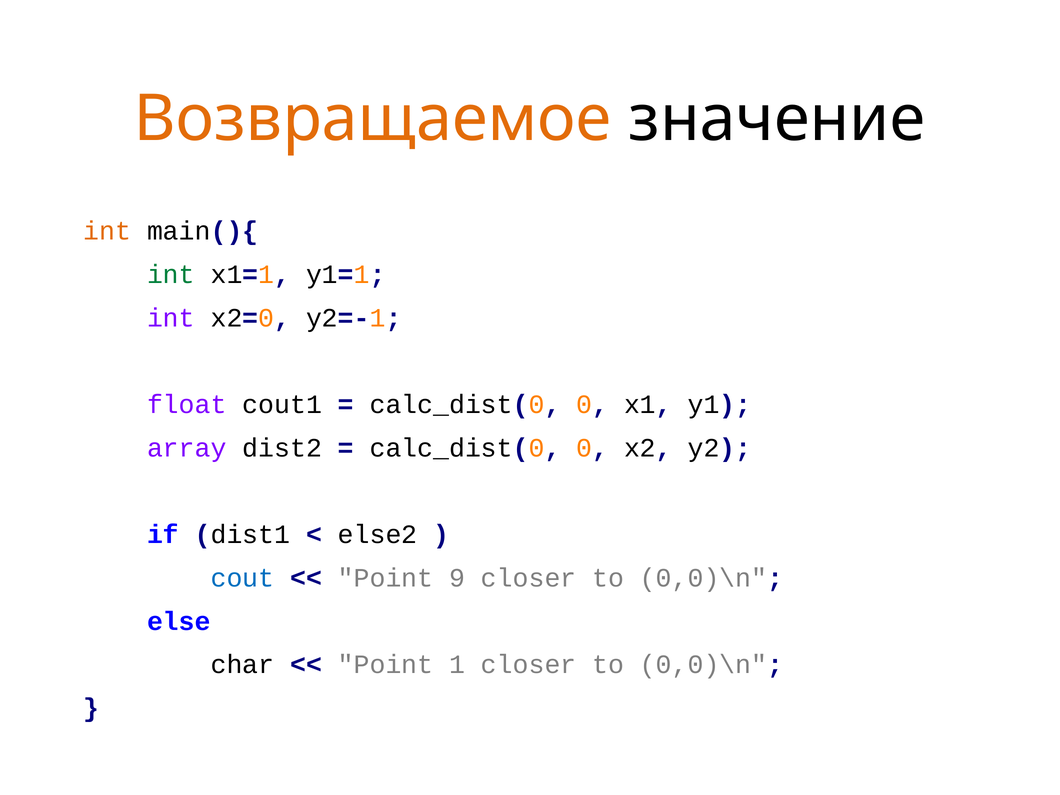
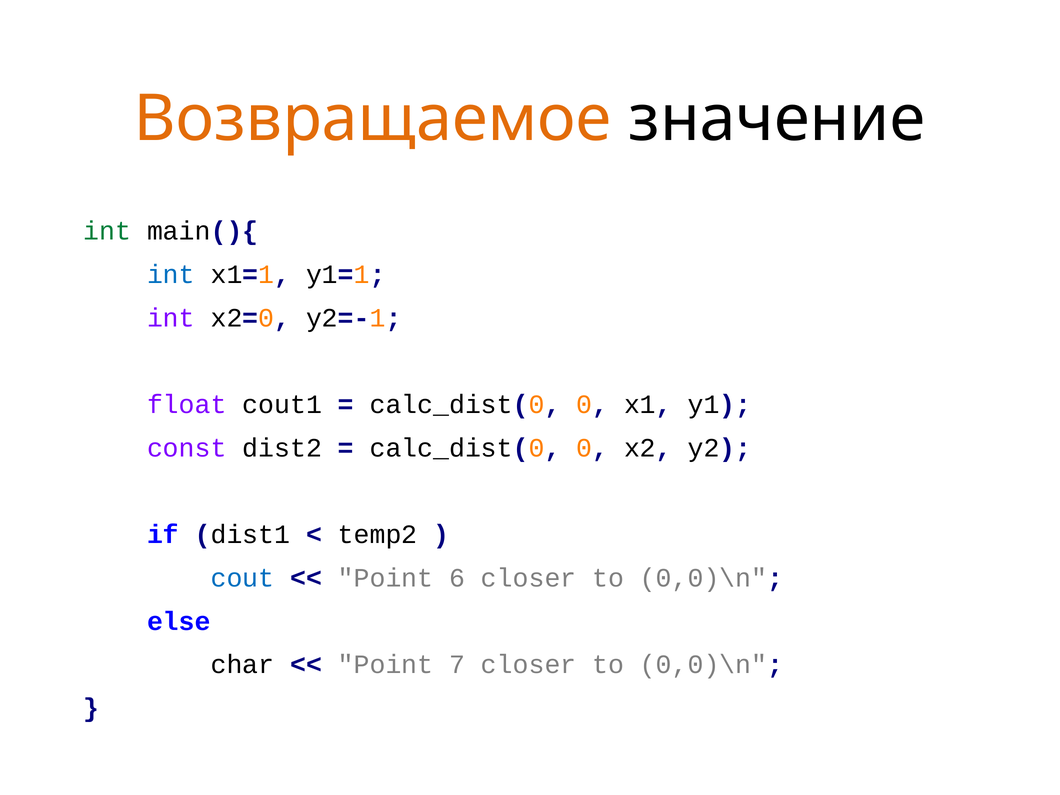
int colour: orange -> green (107, 231)
int colour: green -> blue (171, 274)
array: array -> const (187, 448)
else2: else2 -> temp2 (378, 535)
9: 9 -> 6 (457, 578)
1: 1 -> 7 (457, 665)
